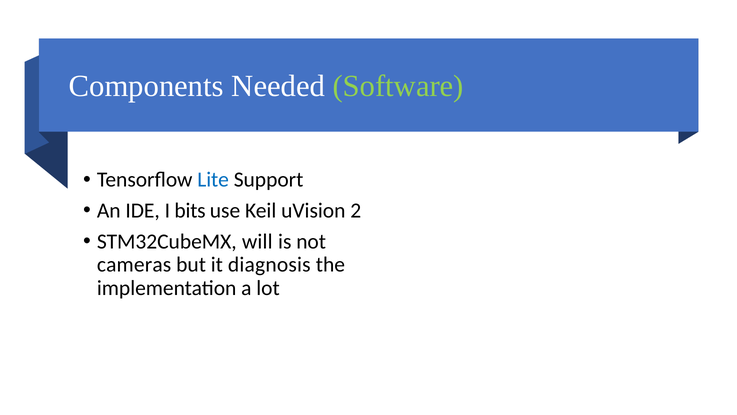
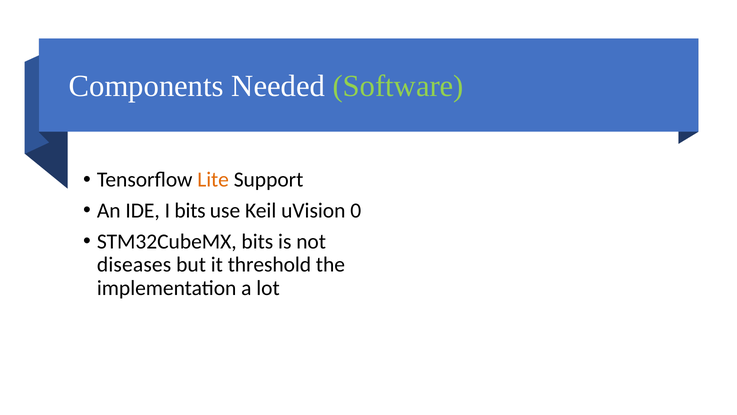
Lite colour: blue -> orange (213, 180)
2: 2 -> 0 (356, 210)
STM32CubeMX will: will -> bits (257, 241)
cameras: cameras -> diseases (134, 264)
diagnosis: diagnosis -> threshold (269, 264)
